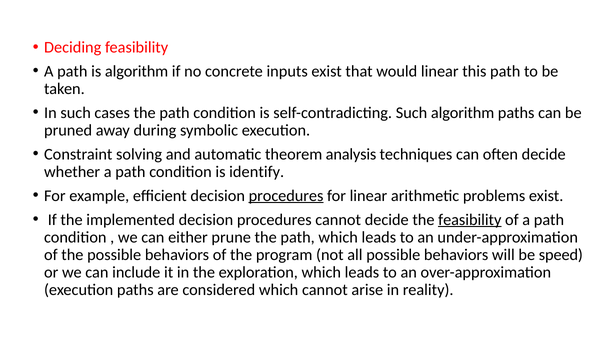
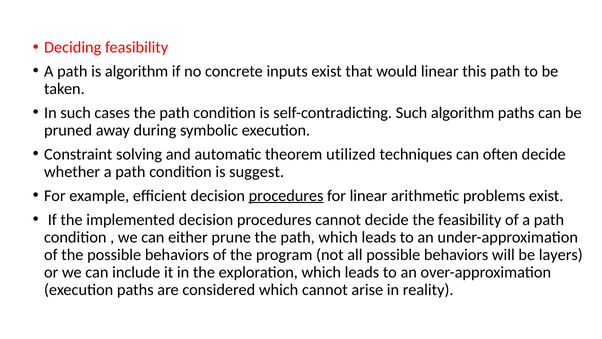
analysis: analysis -> utilized (351, 154)
identify: identify -> suggest (257, 172)
feasibility underline: present -> none (470, 219)
speed: speed -> layers (561, 255)
